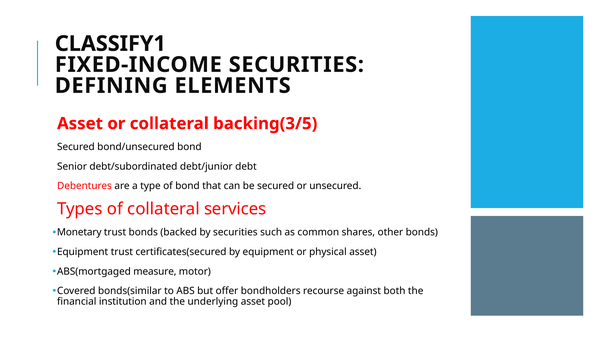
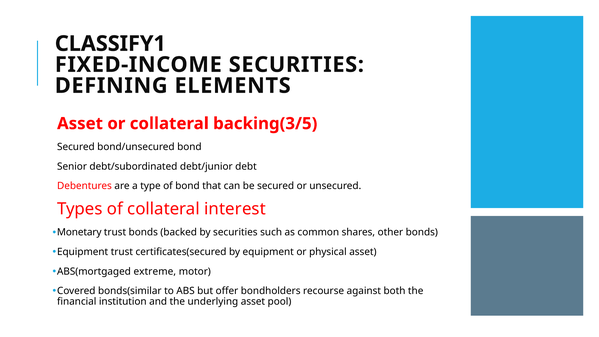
services: services -> interest (235, 209)
measure: measure -> extreme (155, 271)
